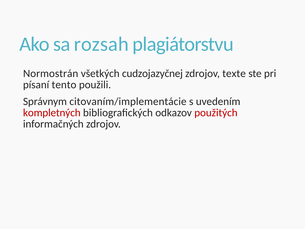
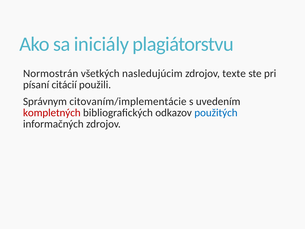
rozsah: rozsah -> iniciály (101, 44)
cudzojazyčnej: cudzojazyčnej -> nasledujúcim (152, 73)
tento: tento -> citácií (64, 85)
použitých colour: red -> blue (216, 113)
